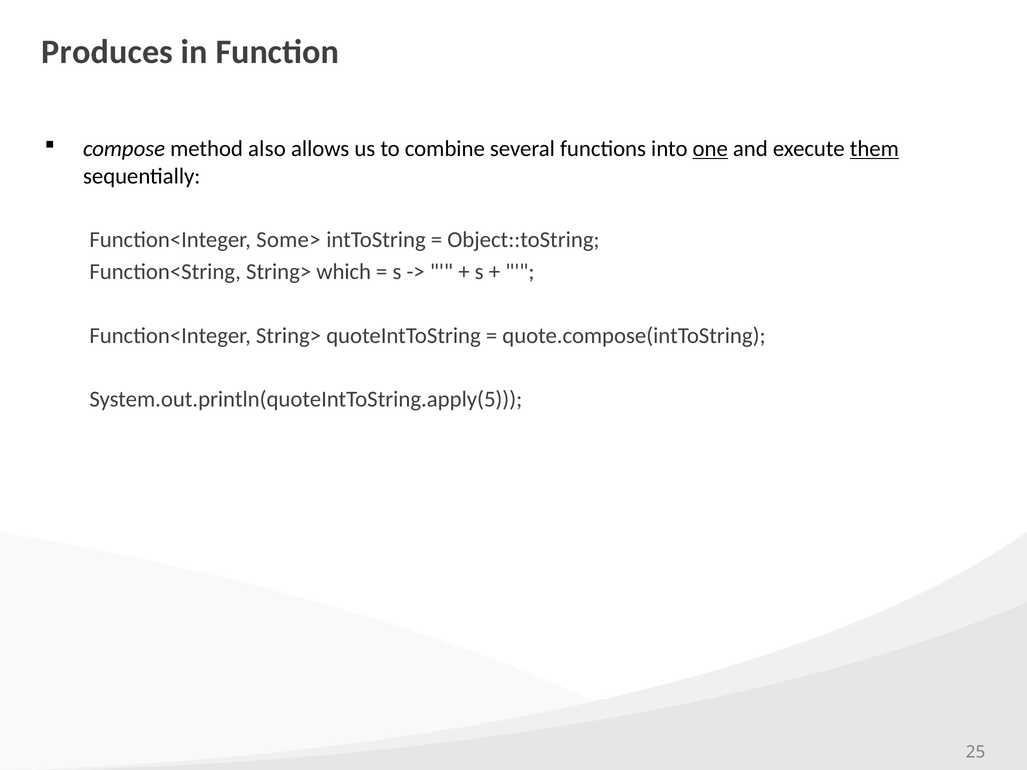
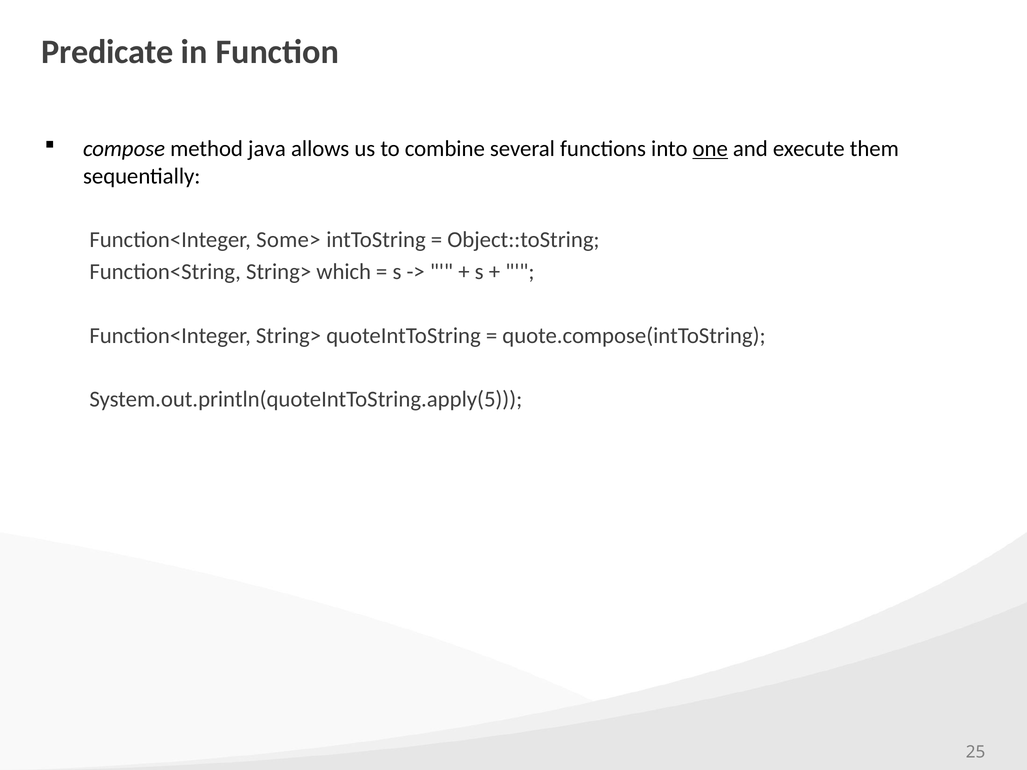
Produces: Produces -> Predicate (107, 52)
also: also -> java (267, 149)
them underline: present -> none (874, 149)
